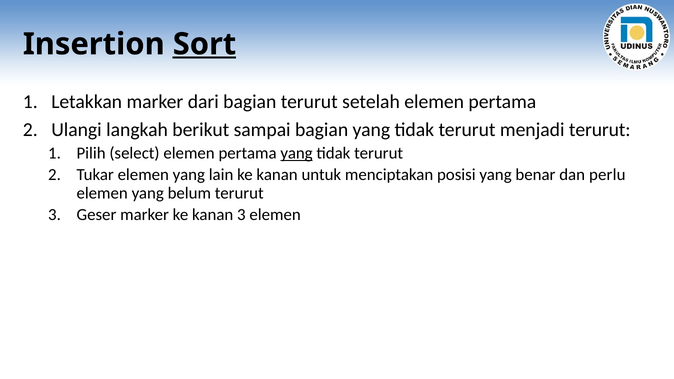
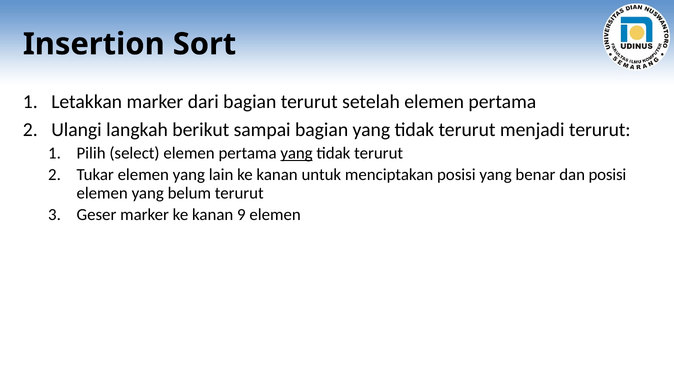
Sort underline: present -> none (204, 44)
dan perlu: perlu -> posisi (607, 175)
kanan 3: 3 -> 9 (241, 215)
